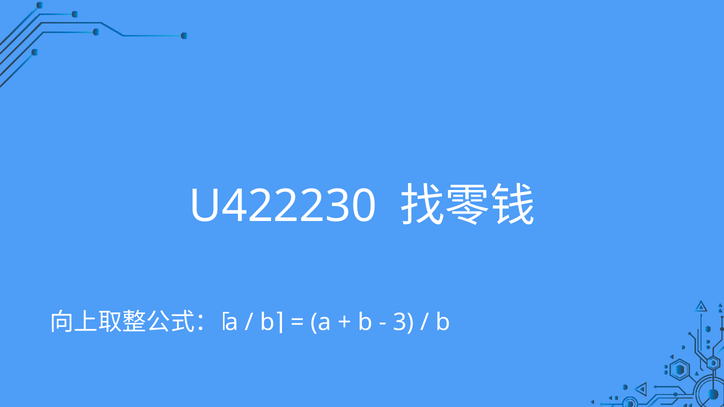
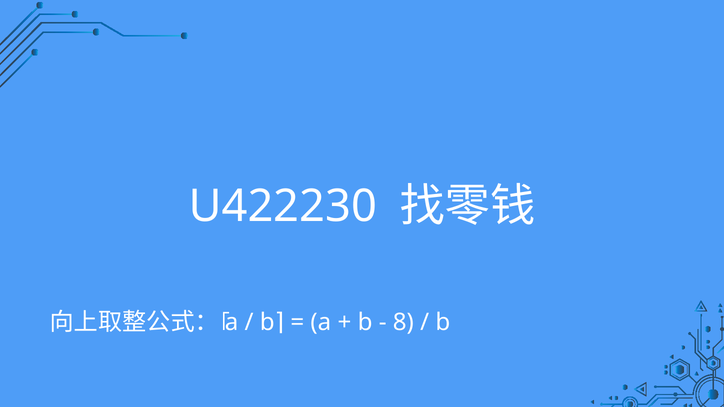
3: 3 -> 8 (403, 323)
